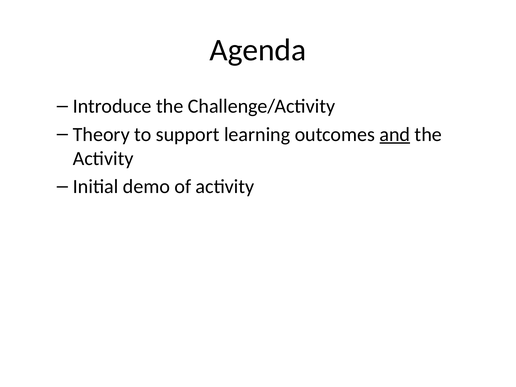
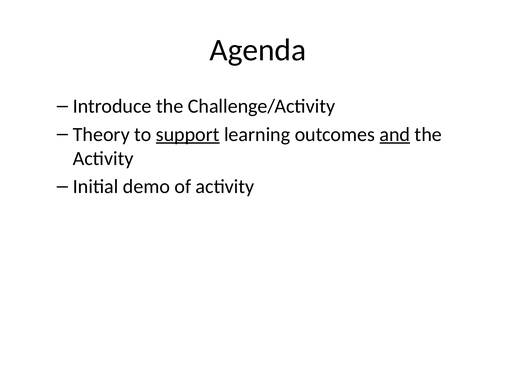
support underline: none -> present (188, 134)
